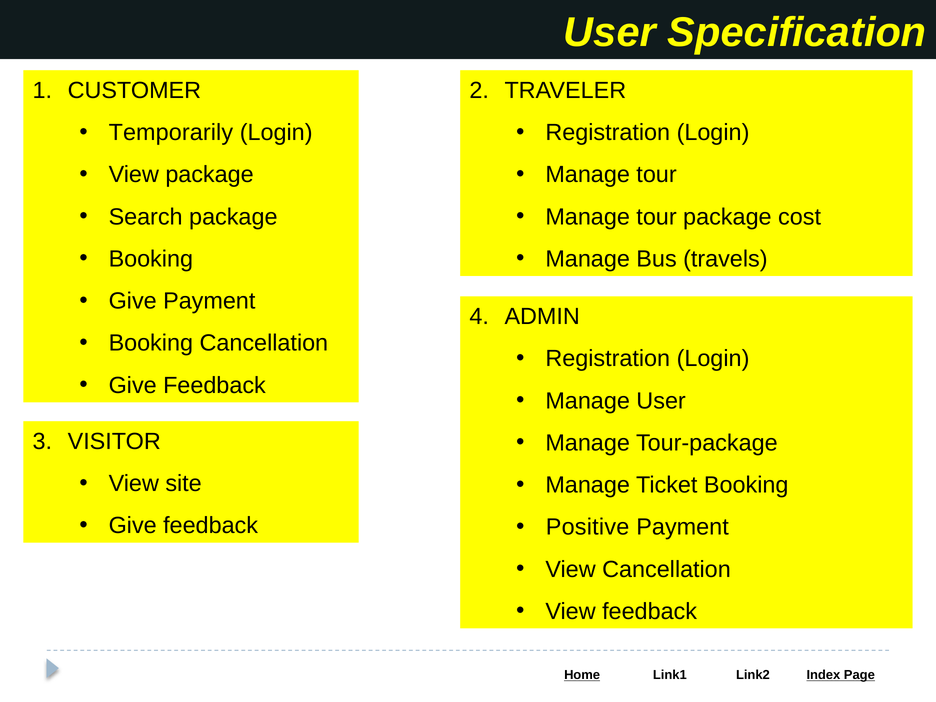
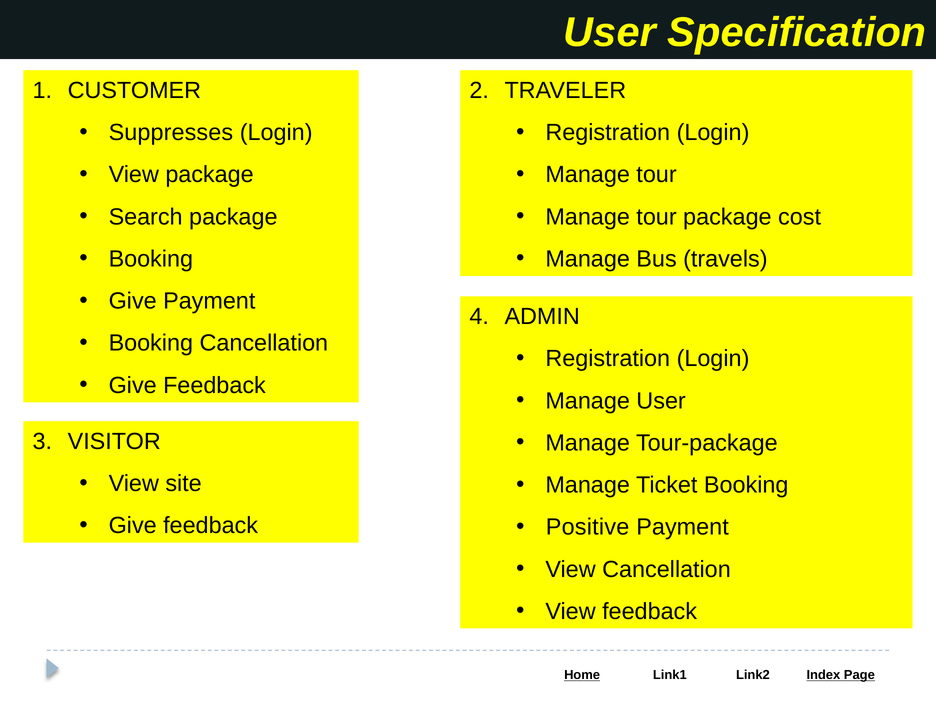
Temporarily: Temporarily -> Suppresses (171, 133)
